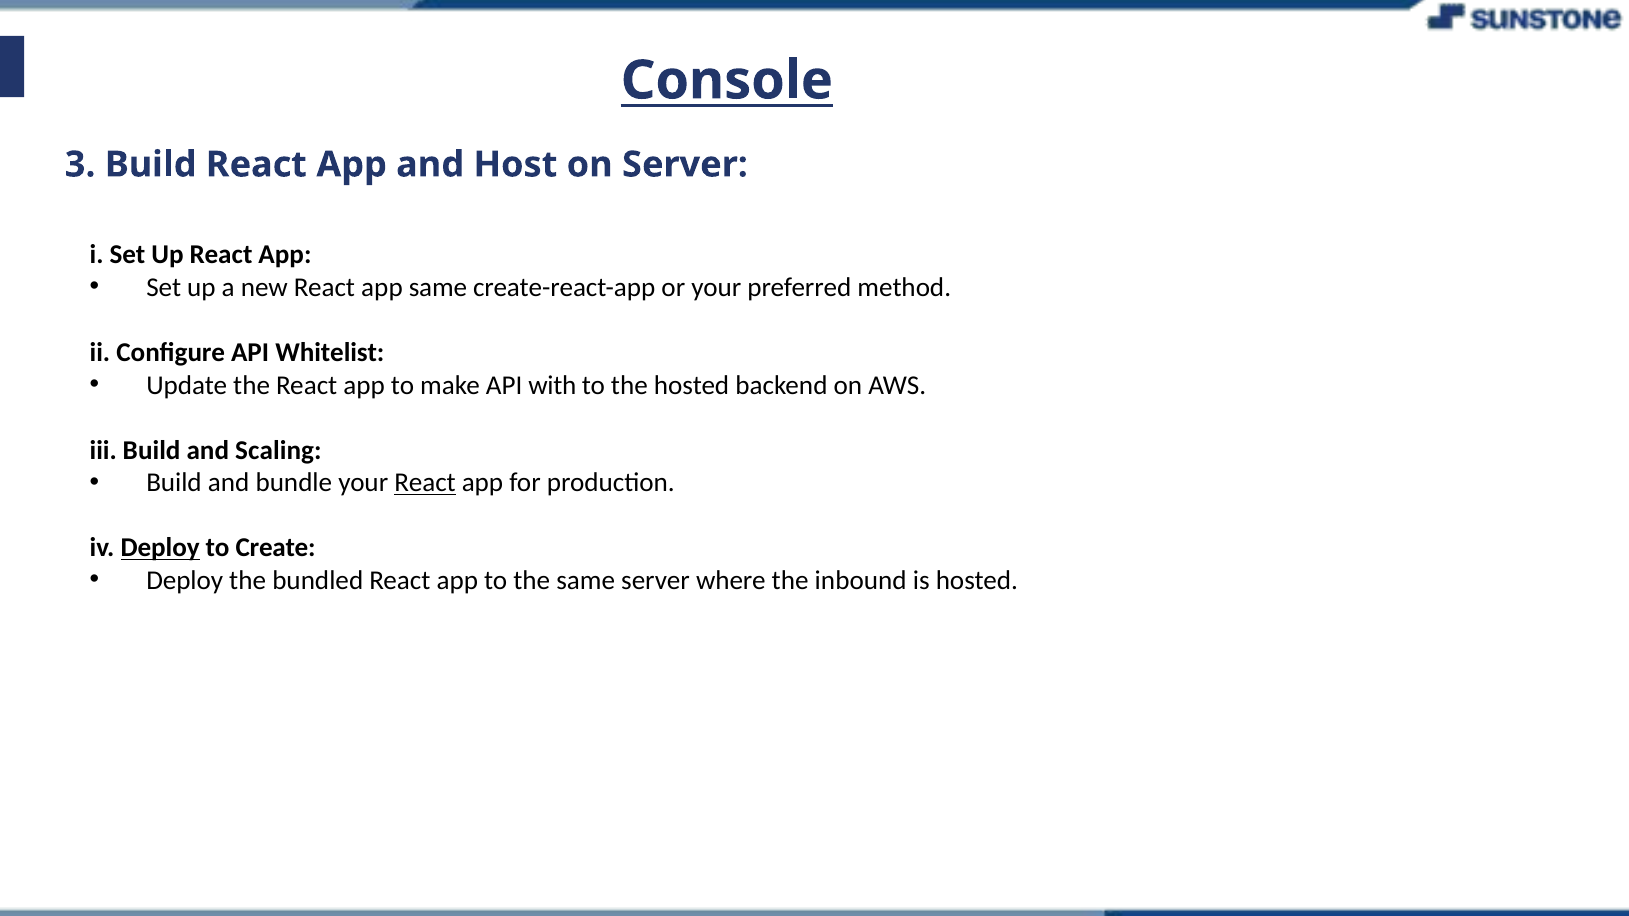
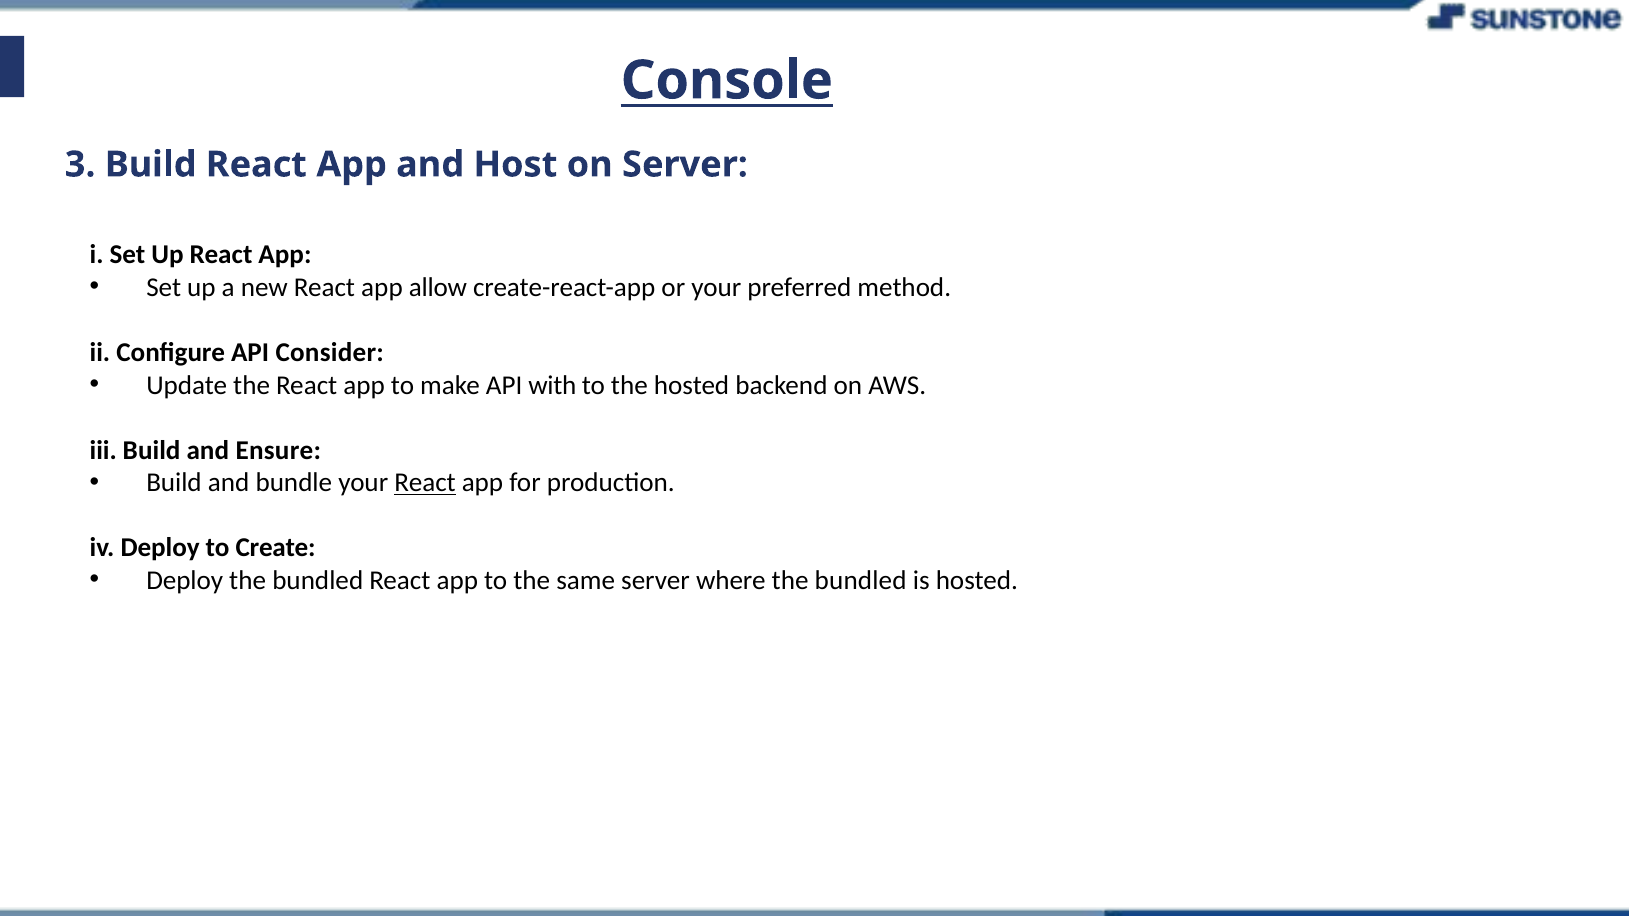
app same: same -> allow (438, 287)
Whitelist: Whitelist -> Consider (330, 353)
Scaling: Scaling -> Ensure (278, 450)
Deploy underline: present -> none (160, 548)
where the inbound: inbound -> bundled (861, 581)
